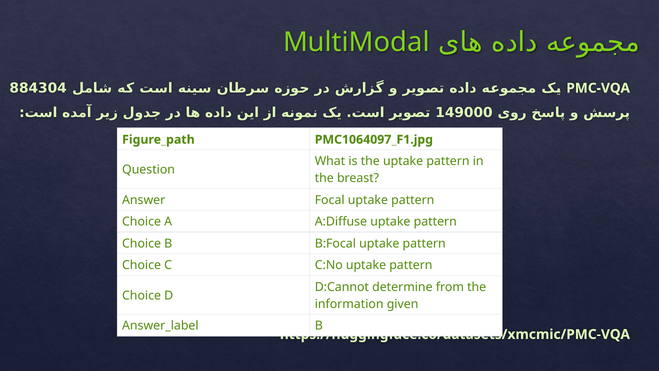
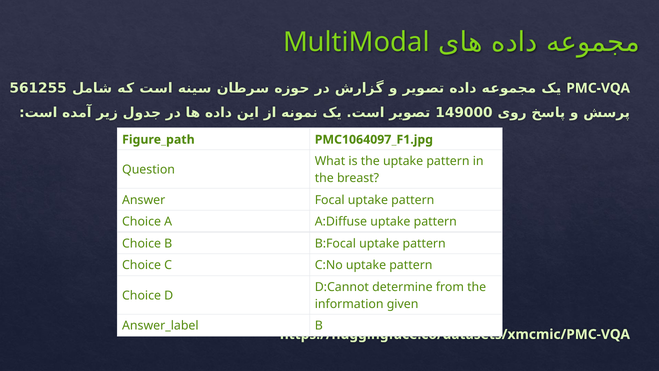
884304: 884304 -> 561255 (38, 88)
